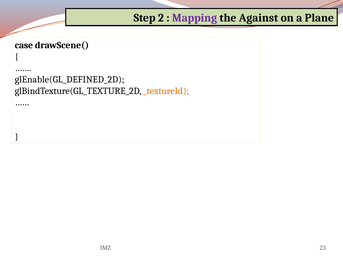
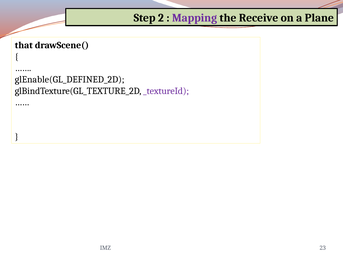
Against: Against -> Receive (259, 18)
case: case -> that (24, 45)
_textureId colour: orange -> purple (166, 91)
